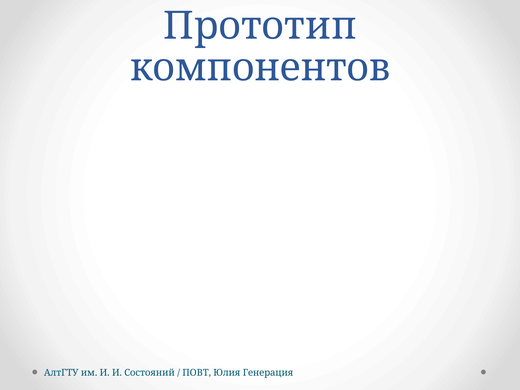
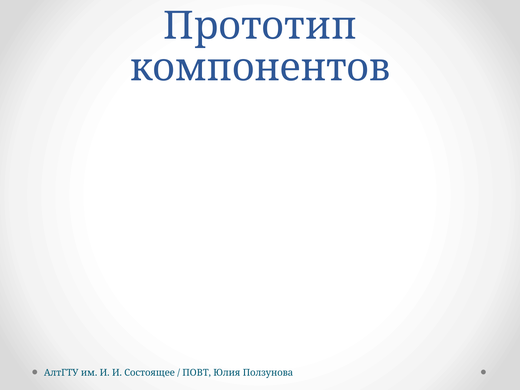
Состояний: Состояний -> Состоящее (150, 373)
Генерация: Генерация -> Ползунова (268, 373)
